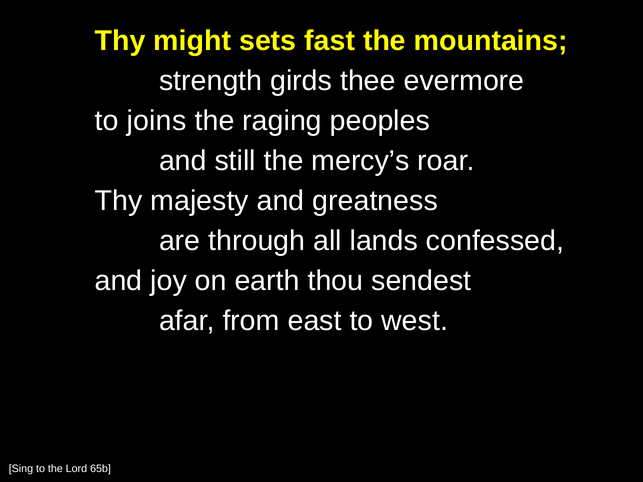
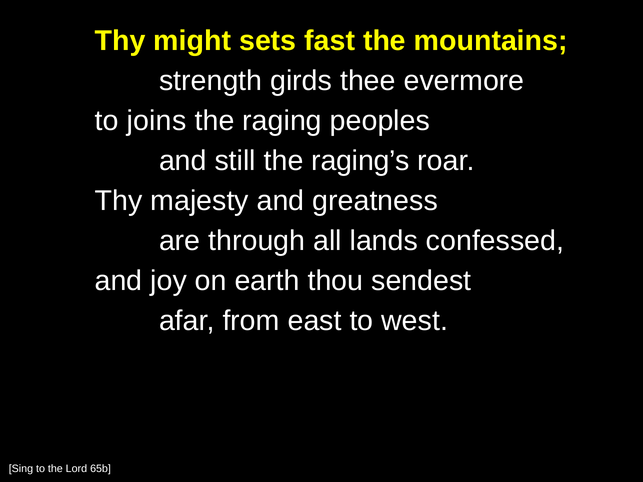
mercy’s: mercy’s -> raging’s (361, 161)
